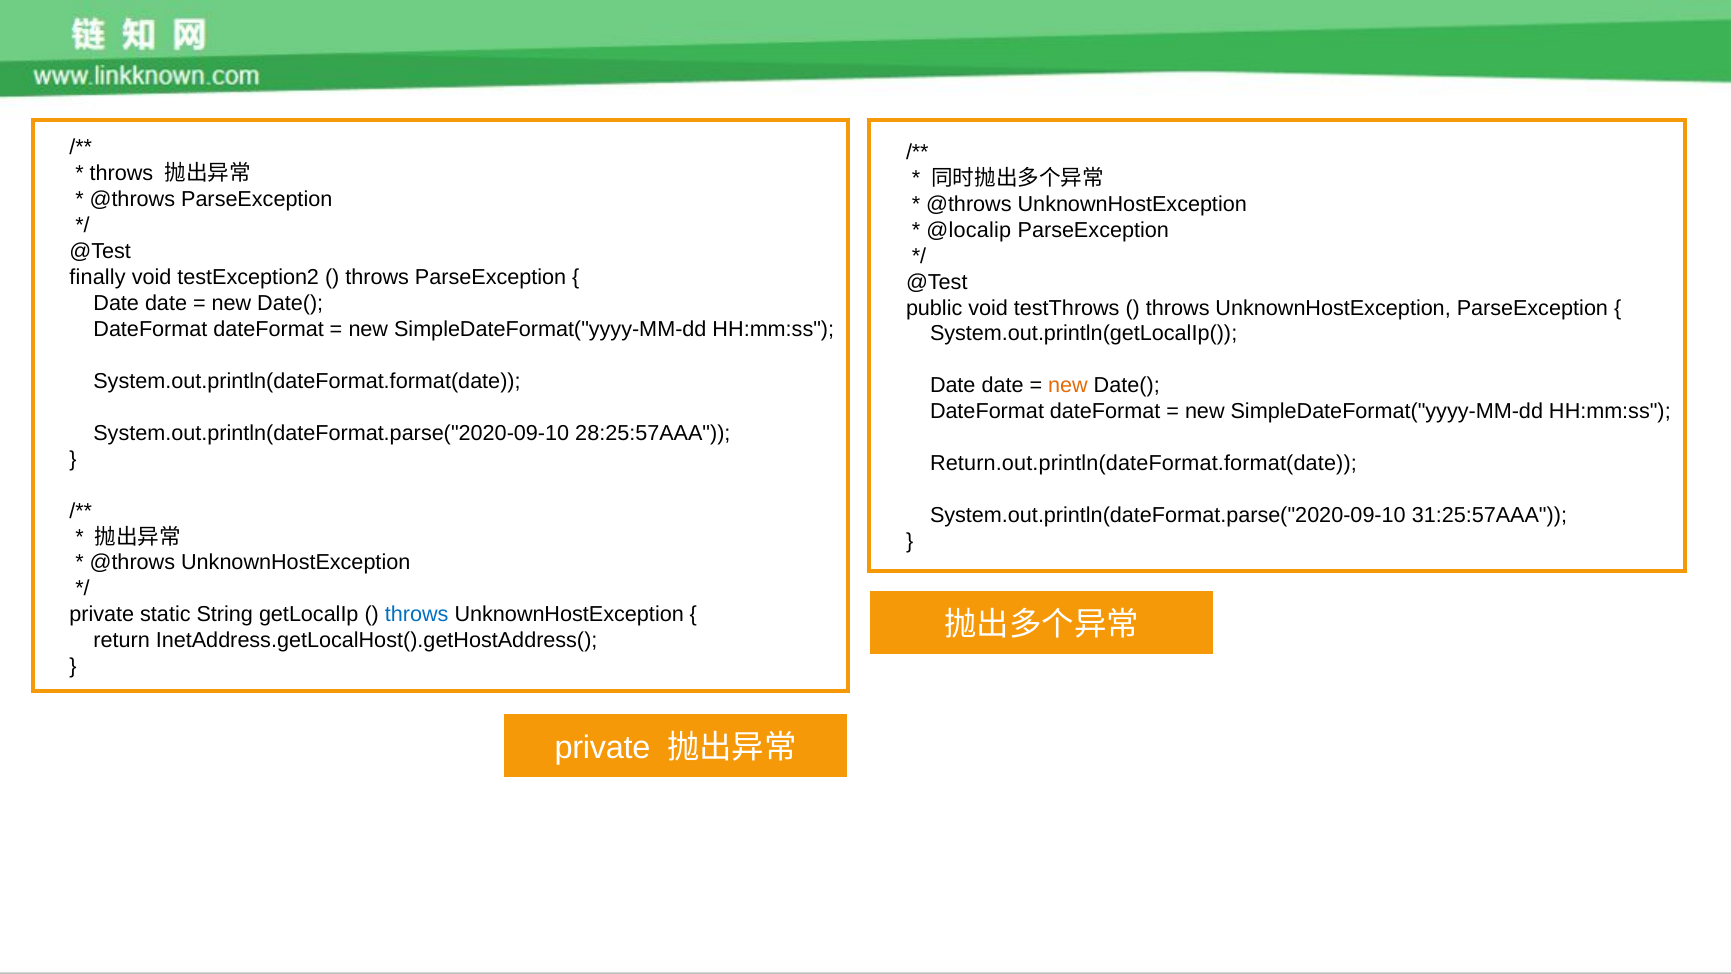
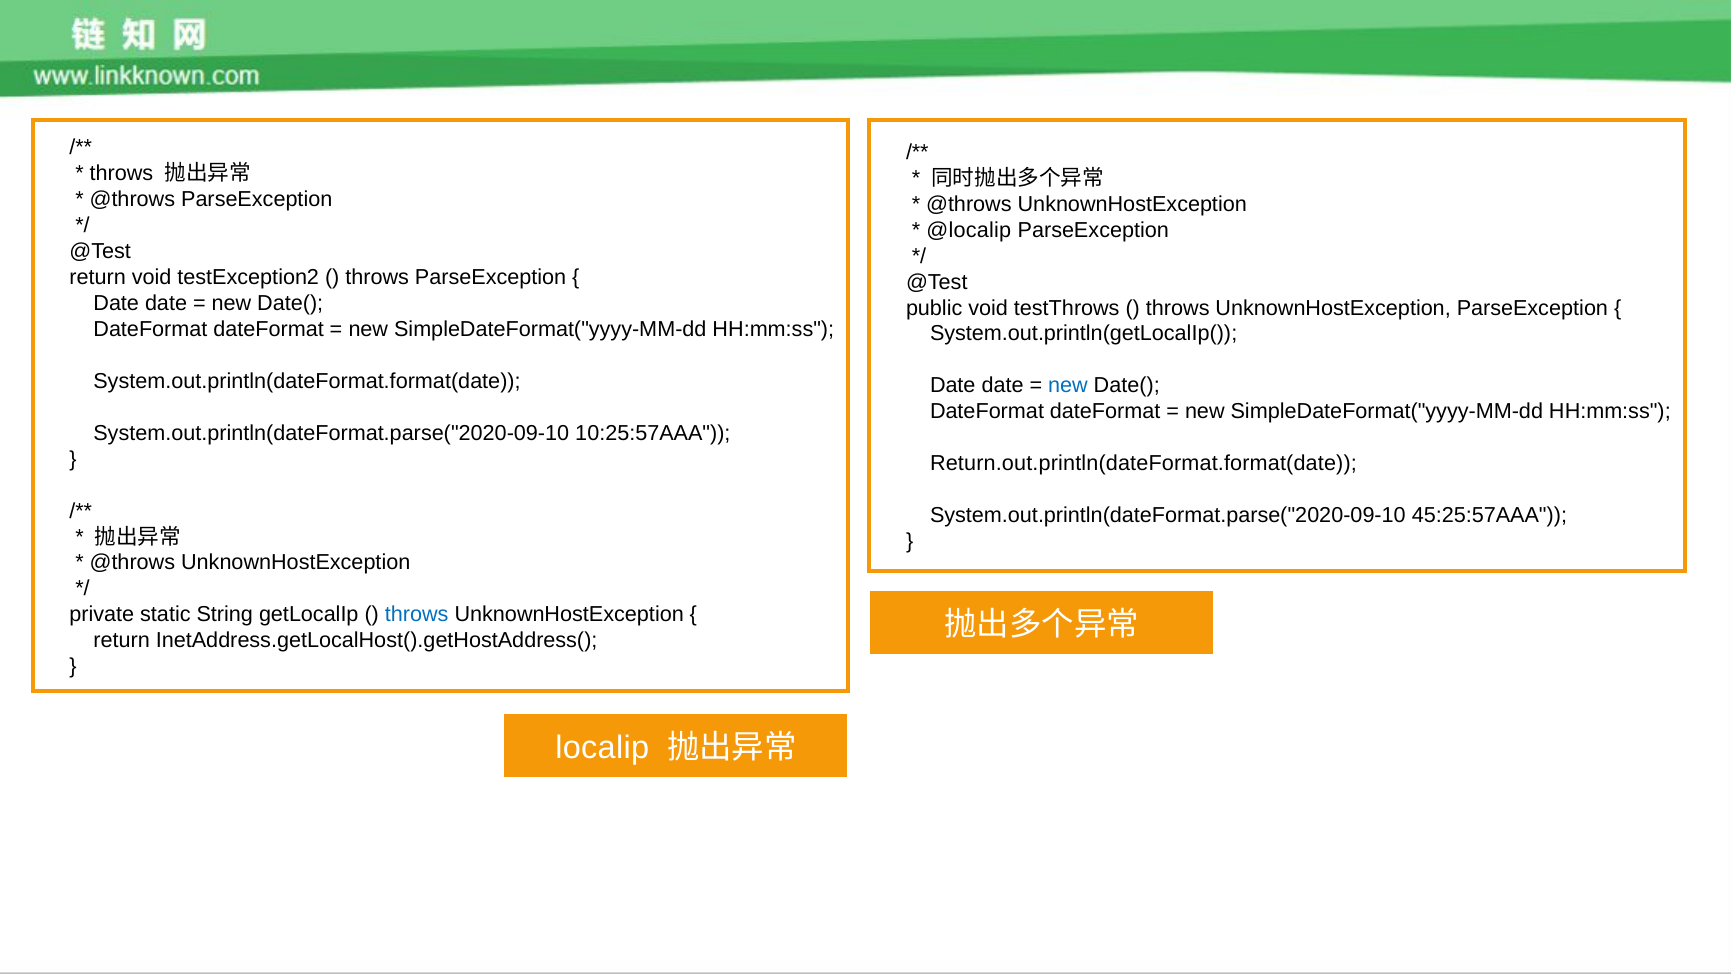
finally: finally -> return (98, 277)
new colour: orange -> blue (1068, 386)
28:25:57AAA: 28:25:57AAA -> 10:25:57AAA (653, 433)
31:25:57AAA: 31:25:57AAA -> 45:25:57AAA (1489, 515)
private: private -> localip (602, 747)
